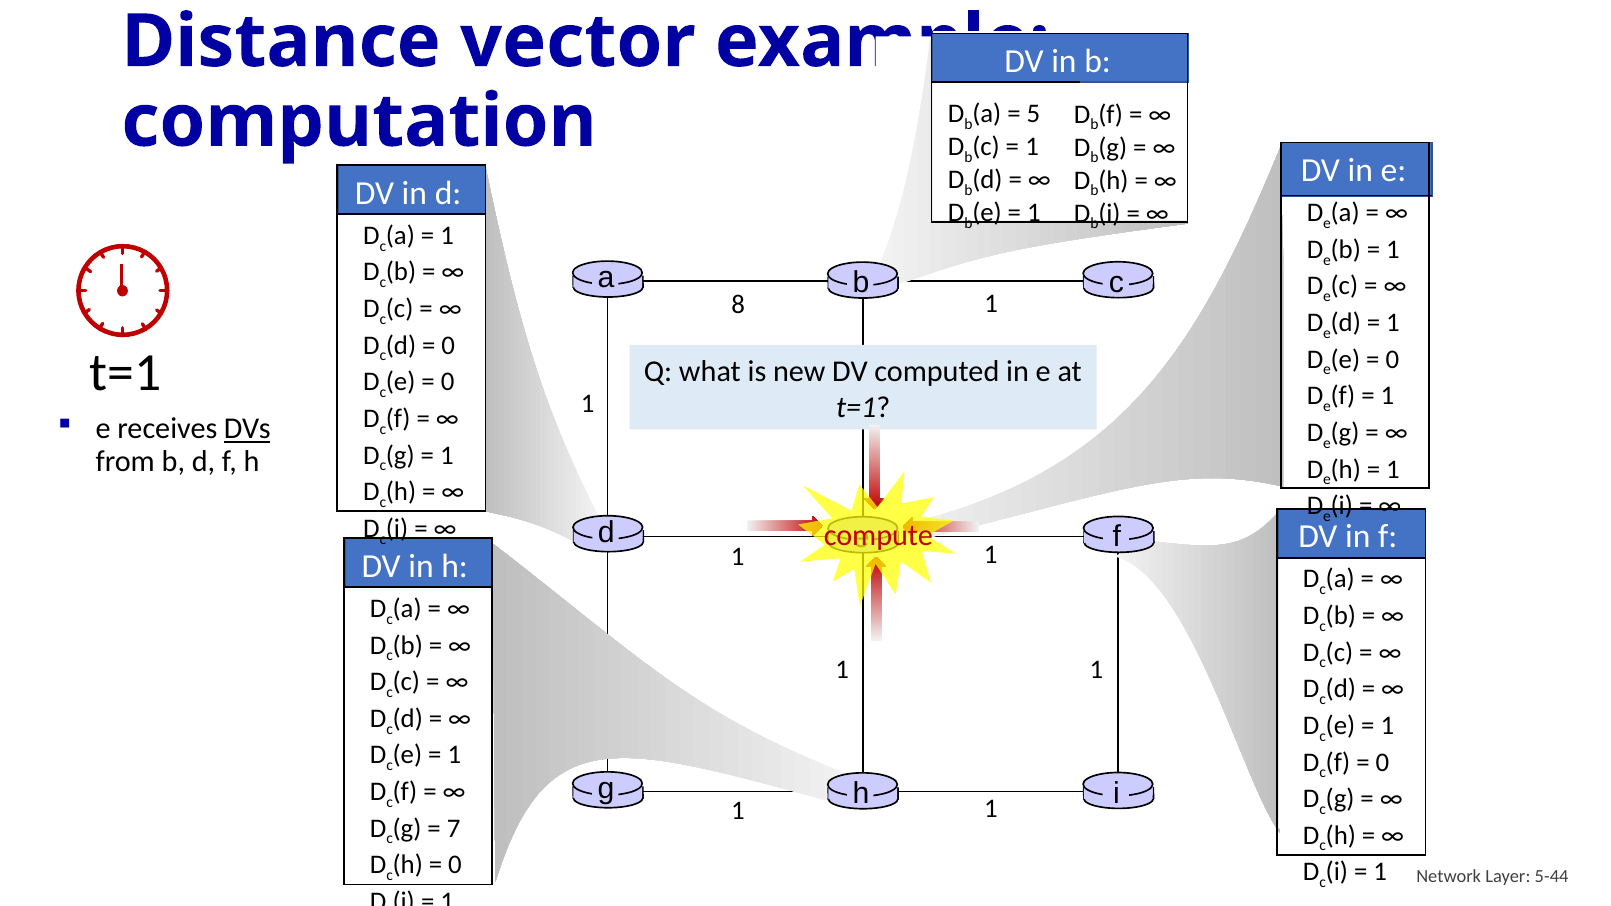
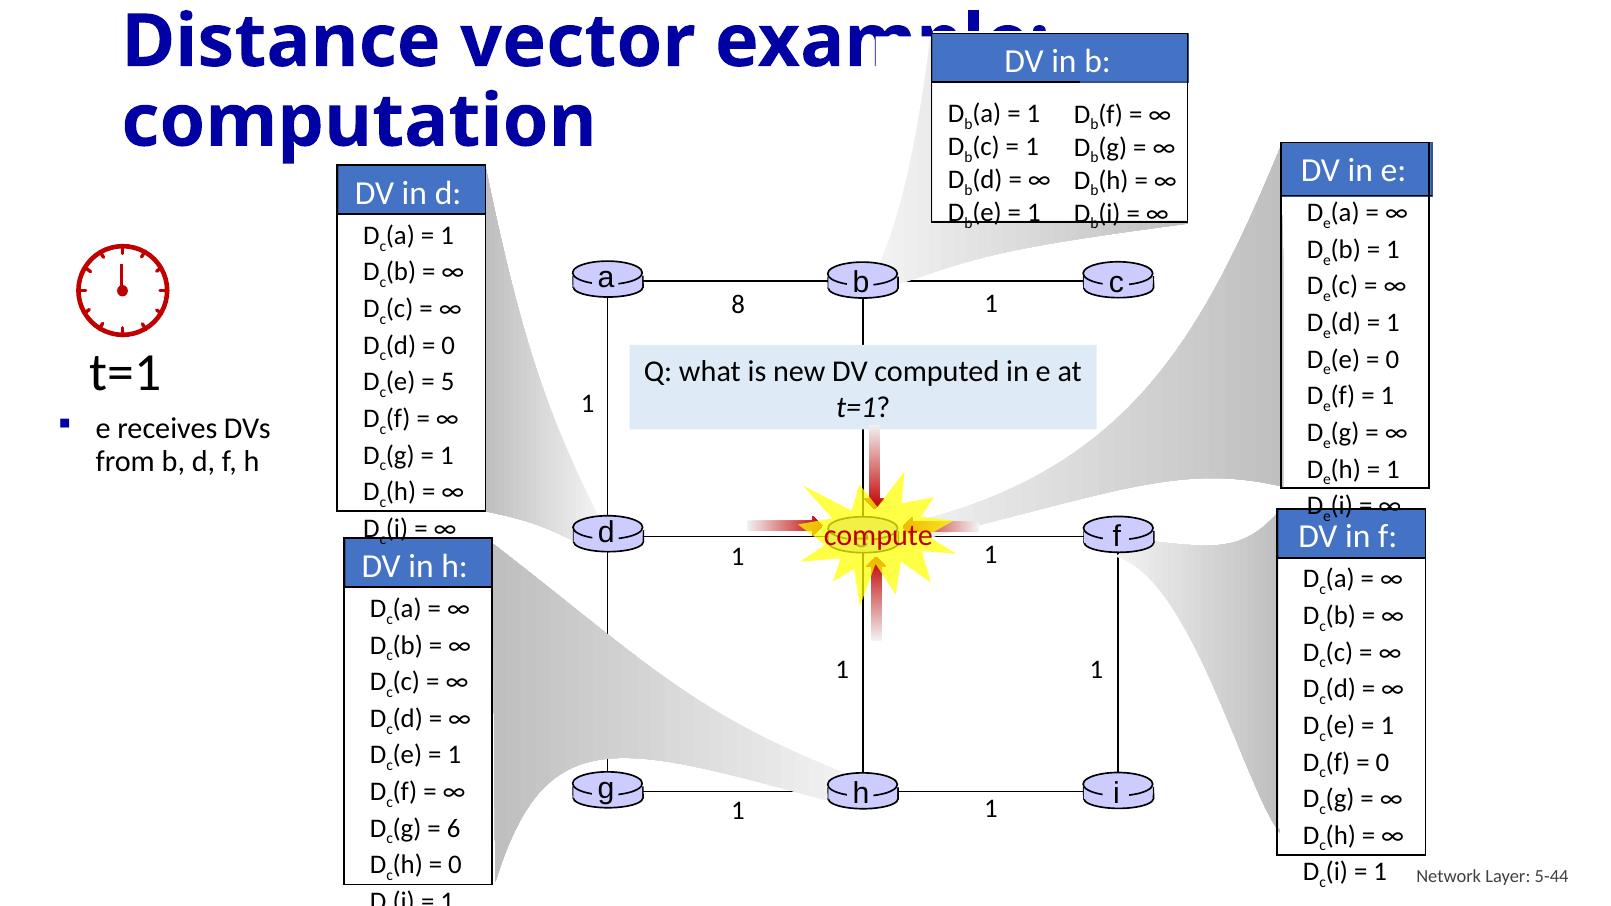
5: 5 -> 1 (1033, 114)
0: 0 -> 5 (448, 382)
DVs underline: present -> none (247, 429)
7: 7 -> 6 (454, 828)
